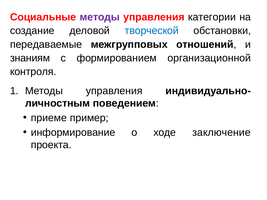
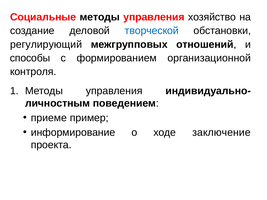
методы colour: purple -> black (100, 17)
категории: категории -> хозяйство (212, 17)
передаваемые: передаваемые -> регулирующий (46, 44)
знаниям: знаниям -> способы (30, 58)
